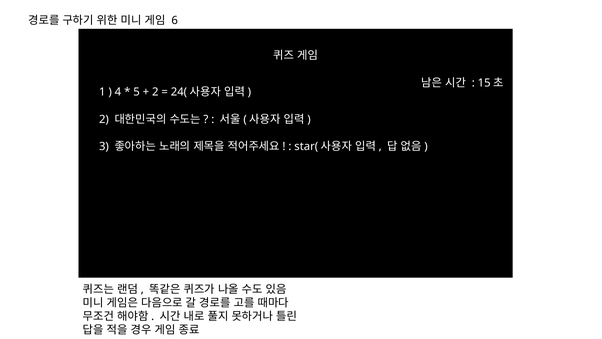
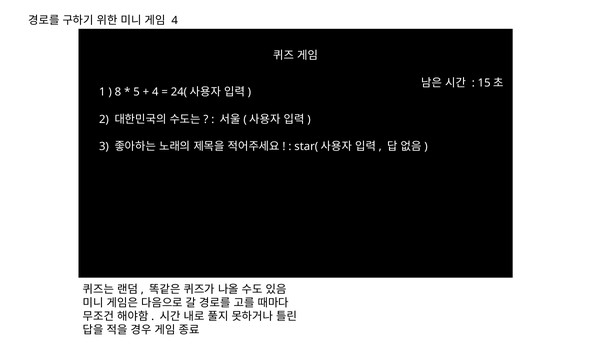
6: 6 -> 4 (175, 20)
4: 4 -> 8 (118, 92)
2: 2 -> 4 (155, 92)
